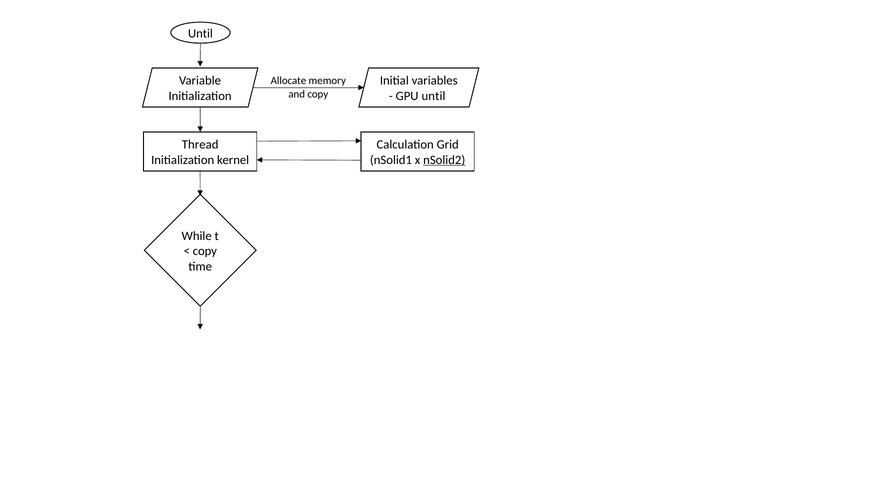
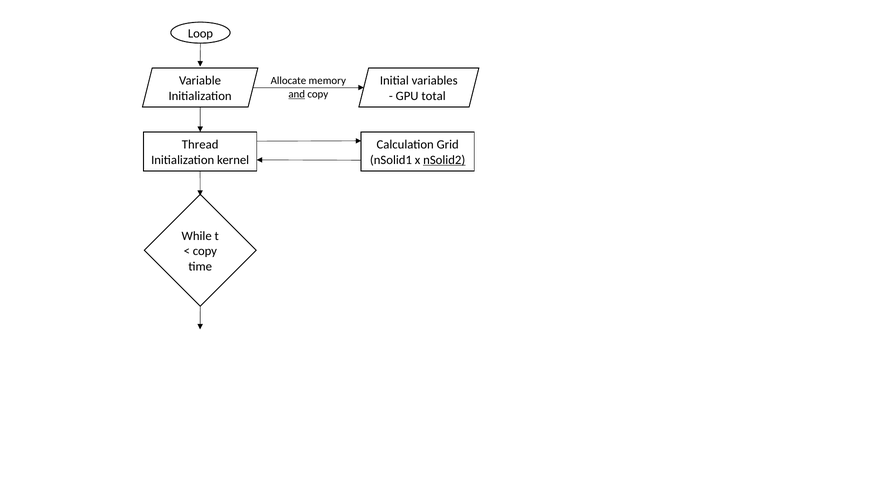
Until: Until -> Loop (200, 34)
and underline: none -> present (297, 94)
GPU until: until -> total (434, 96)
